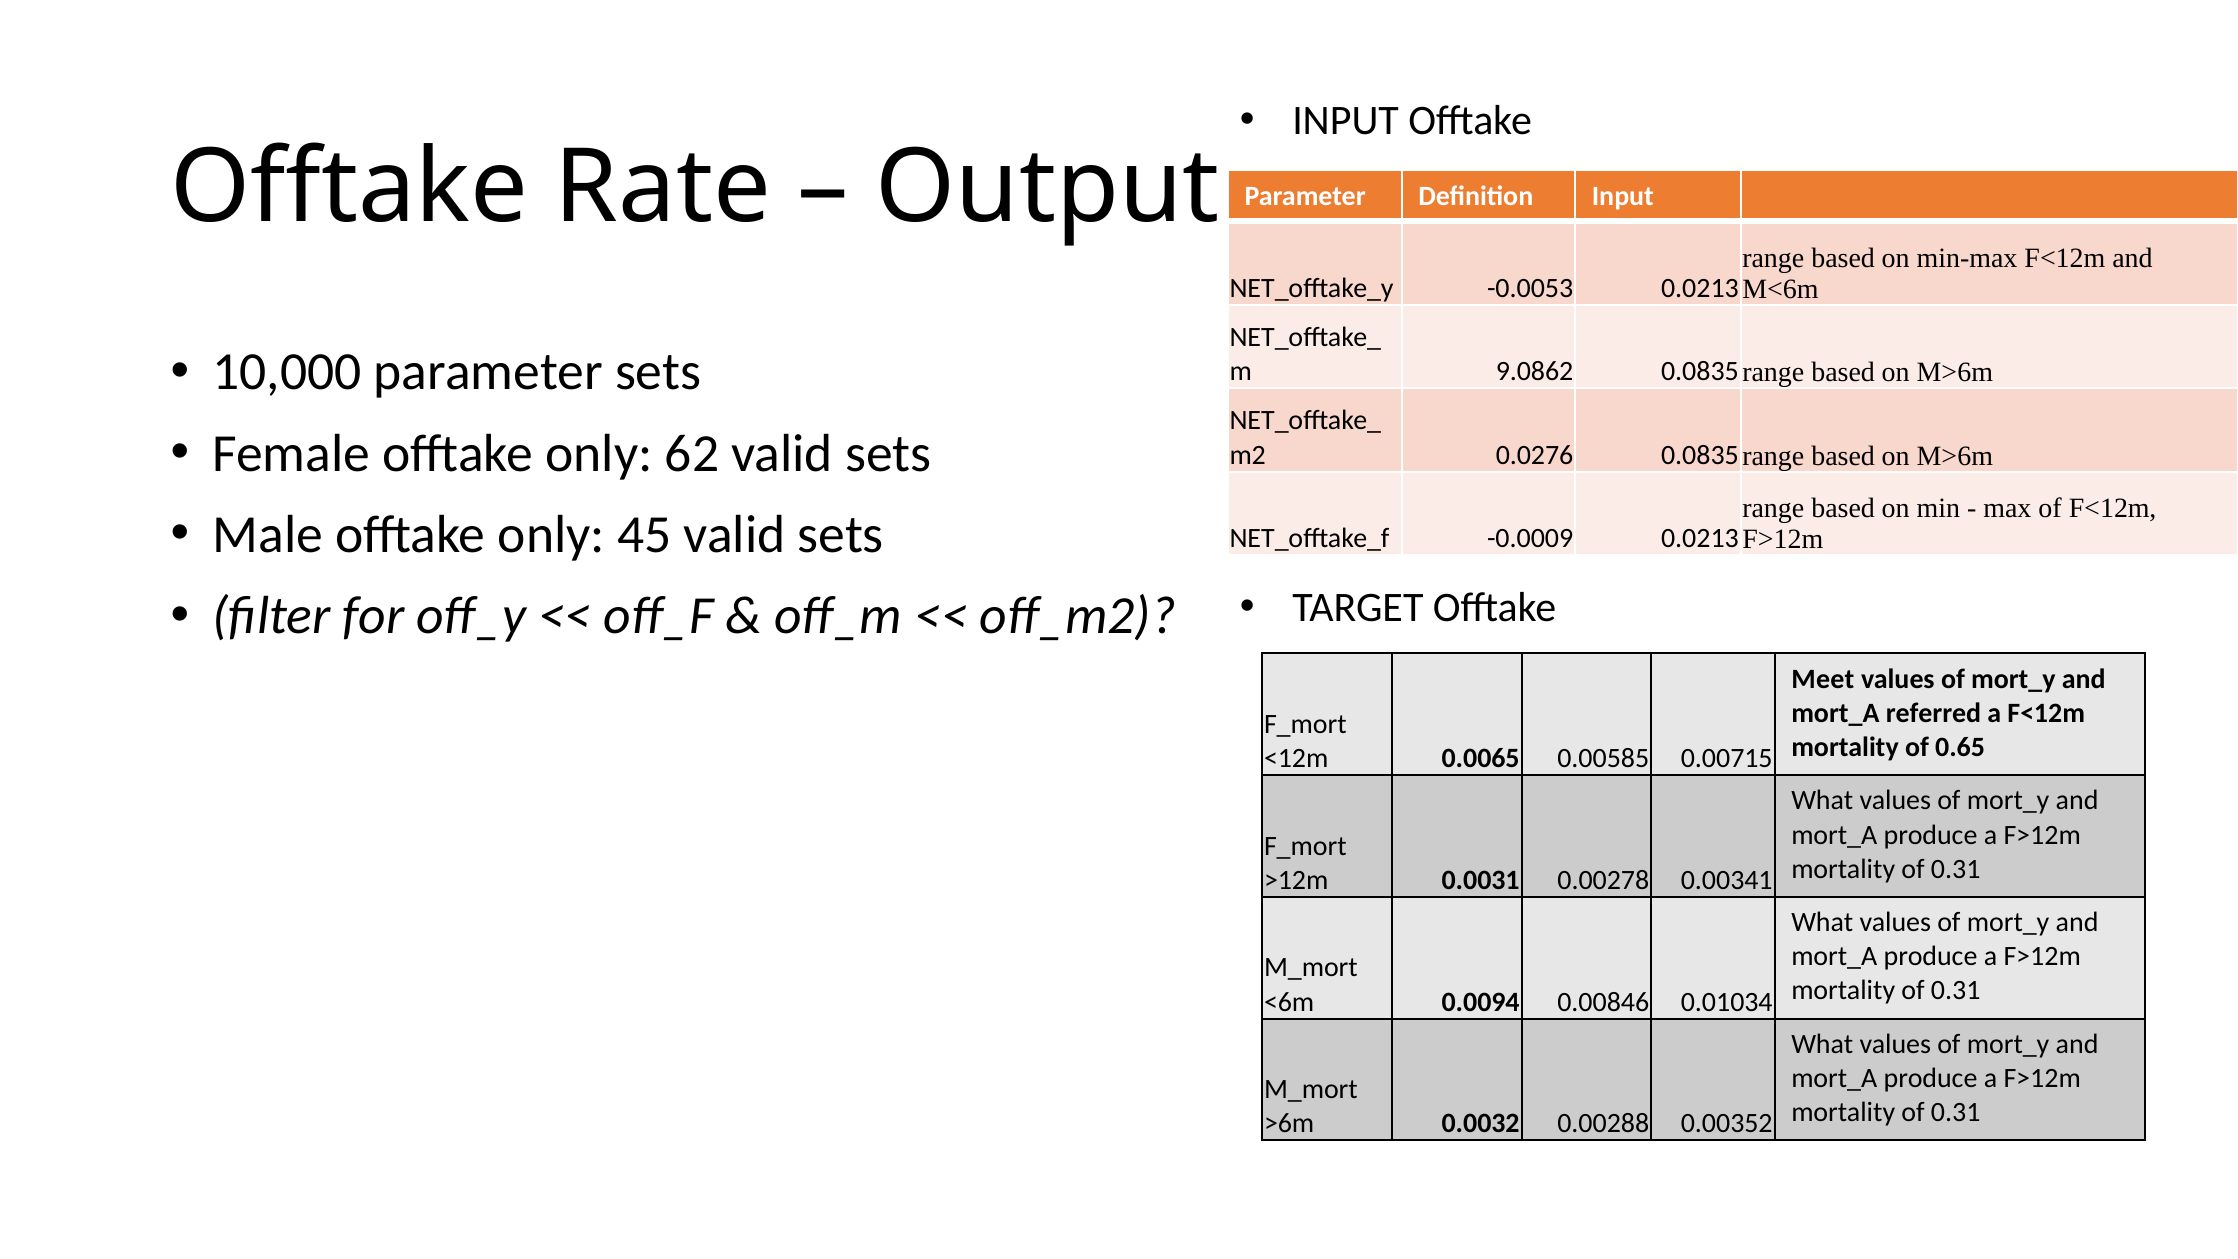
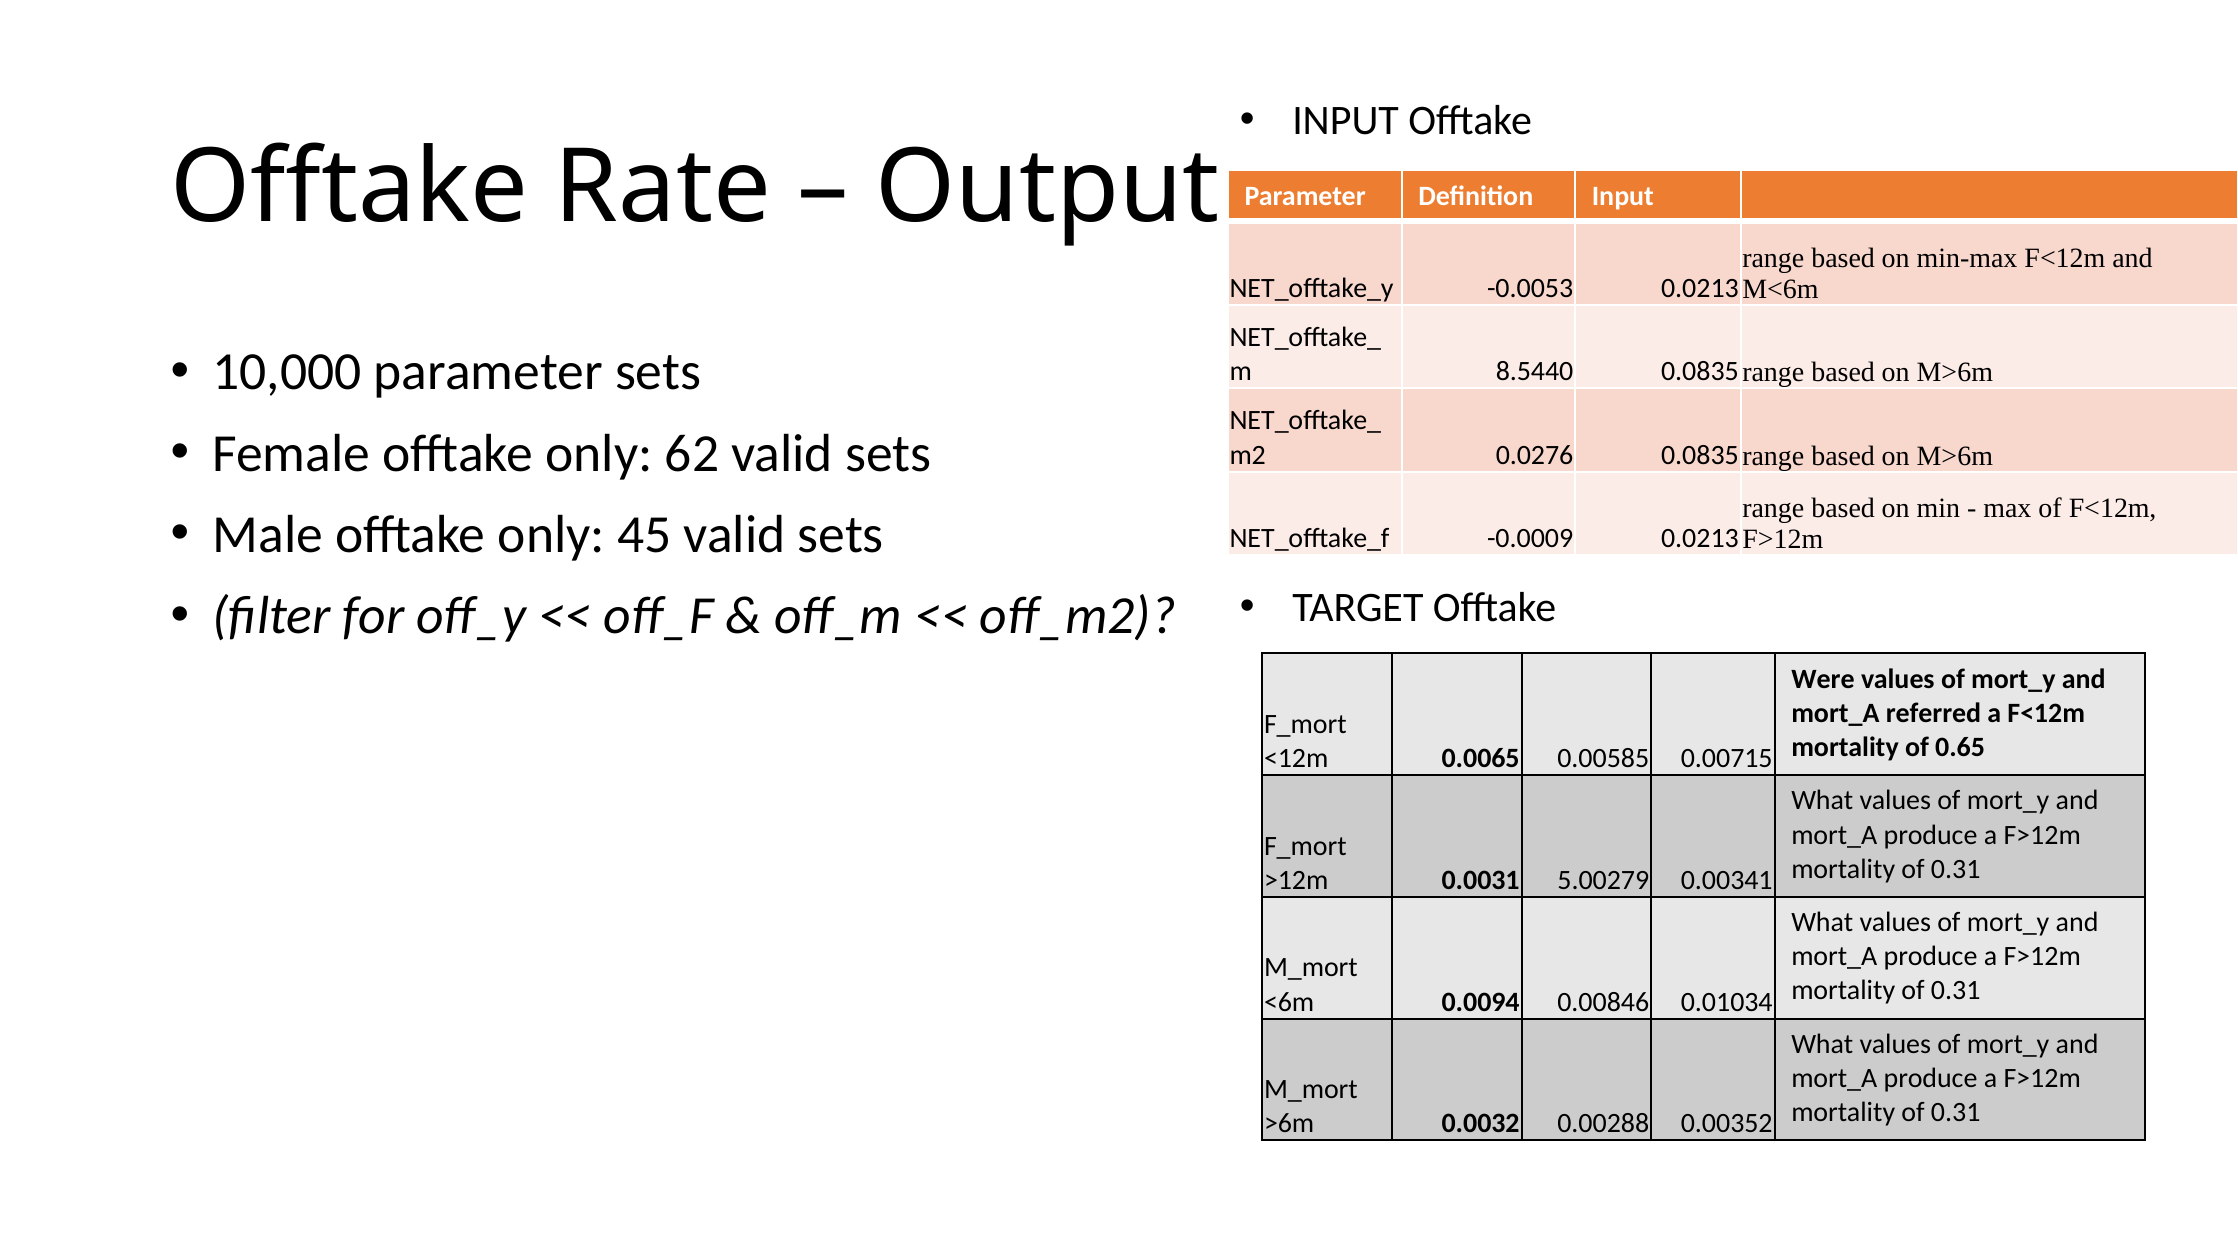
9.0862: 9.0862 -> 8.5440 (1535, 371)
Meet: Meet -> Were (1823, 679)
0.00278: 0.00278 -> 5.00279 (1603, 880)
